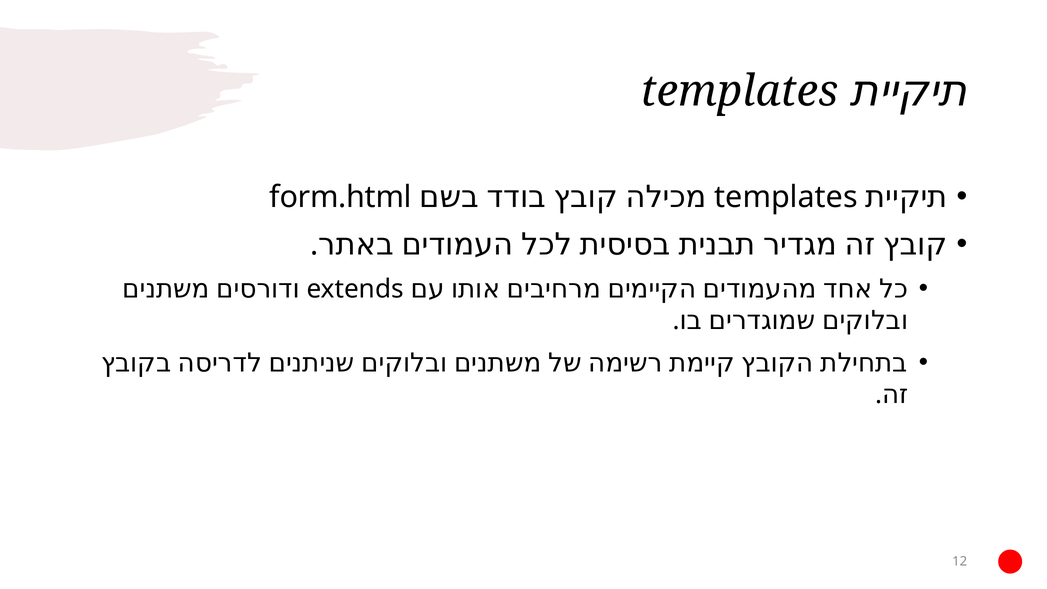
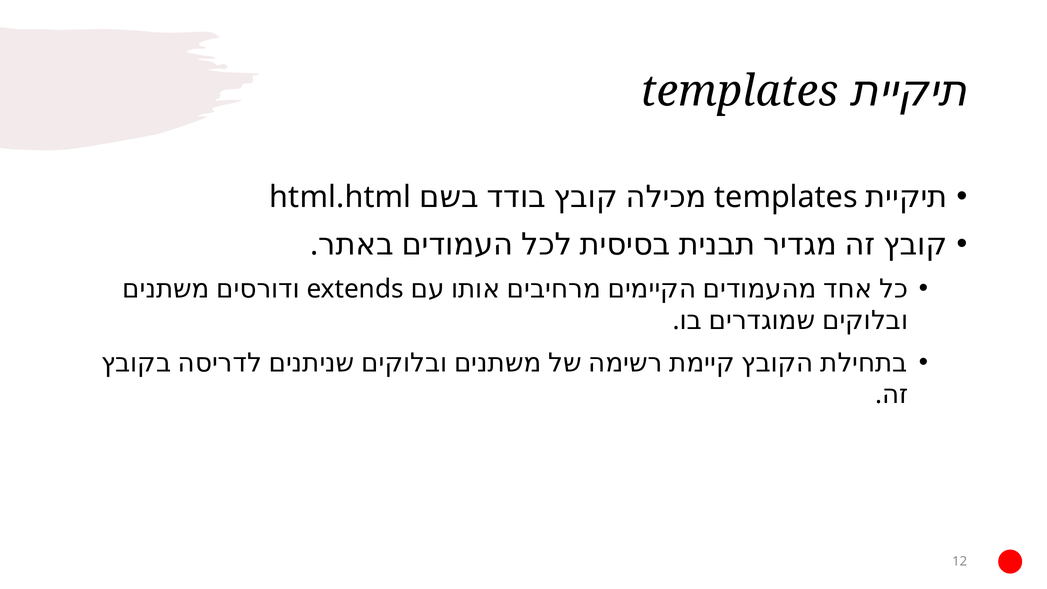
form.html: form.html -> html.html (340, 197)
